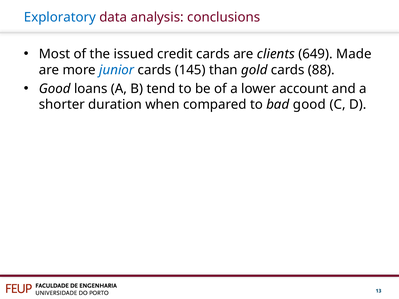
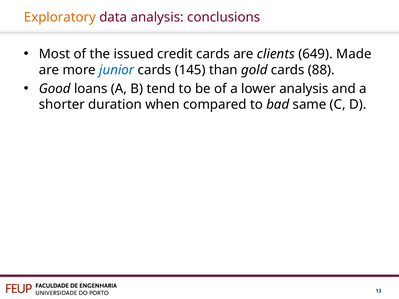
Exploratory colour: blue -> orange (60, 17)
lower account: account -> analysis (304, 89)
bad good: good -> same (310, 105)
